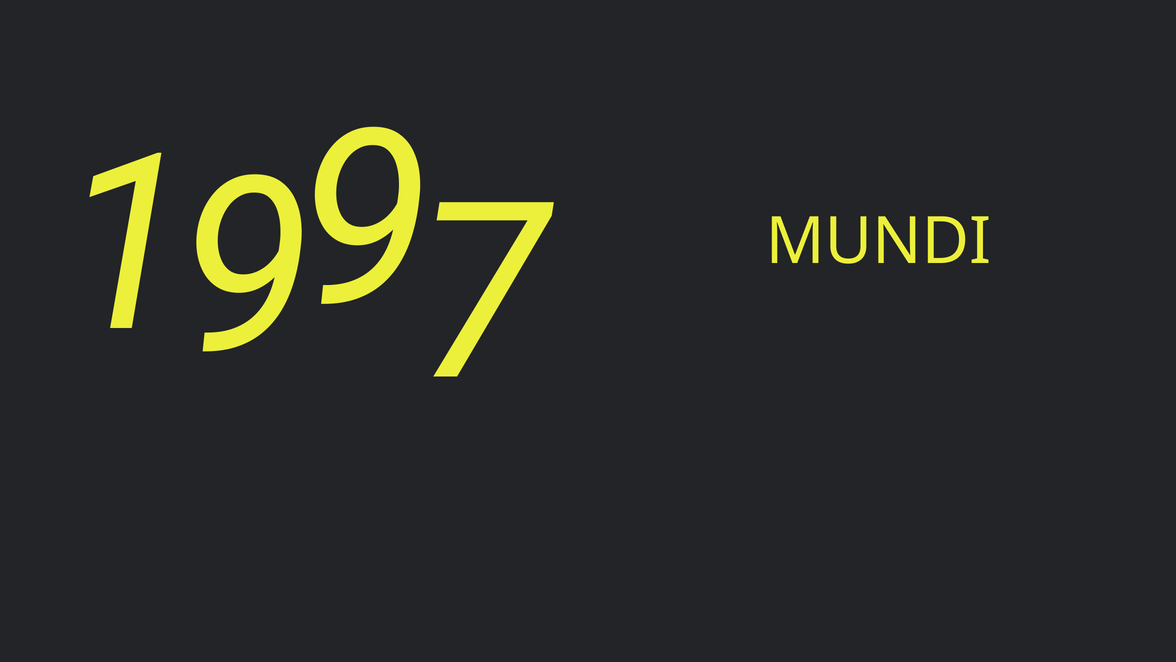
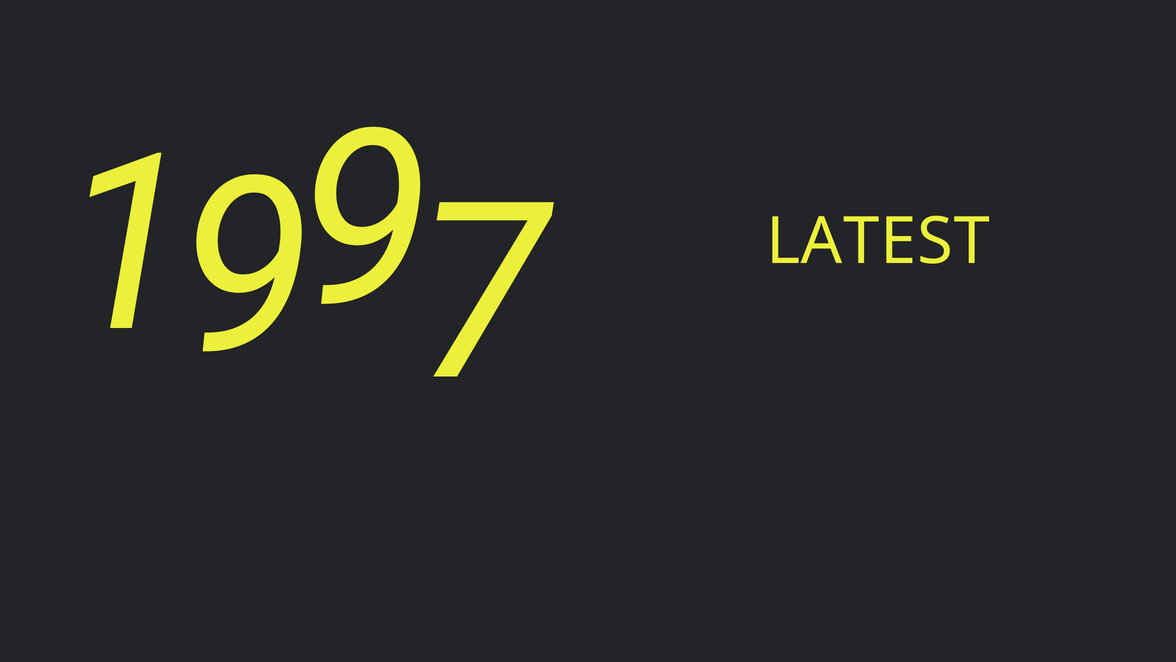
MUNDI: MUNDI -> LATEST (878, 241)
